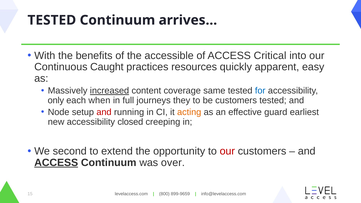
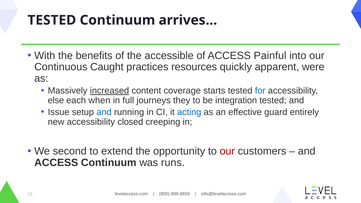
Critical: Critical -> Painful (270, 56)
easy: easy -> were (313, 67)
same: same -> starts (214, 91)
only: only -> else (56, 101)
be customers: customers -> integration (236, 101)
Node: Node -> Issue (59, 112)
and colour: red -> blue (104, 112)
acting colour: orange -> blue (189, 112)
earliest: earliest -> entirely (304, 112)
ACCESS underline: present -> none (56, 163)
over: over -> runs (173, 163)
